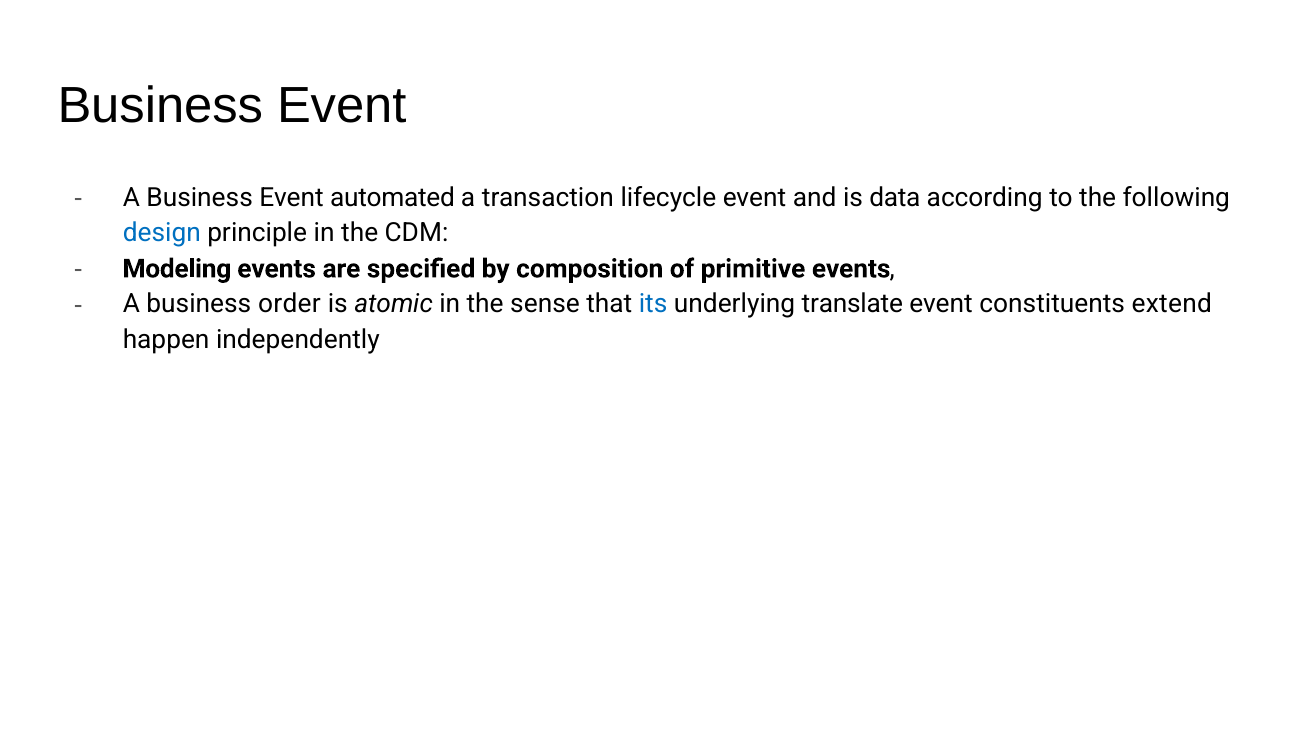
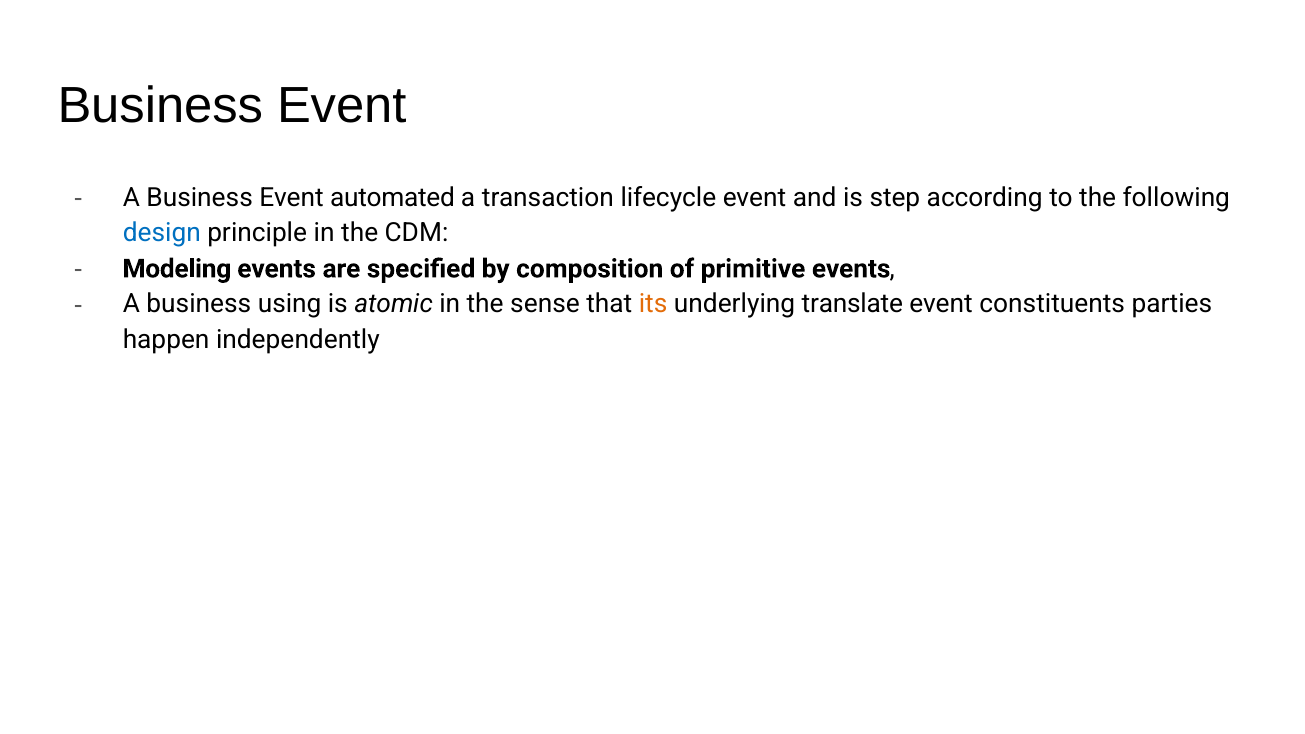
data: data -> step (895, 198)
order: order -> using (290, 304)
its colour: blue -> orange (653, 304)
extend: extend -> parties (1172, 304)
